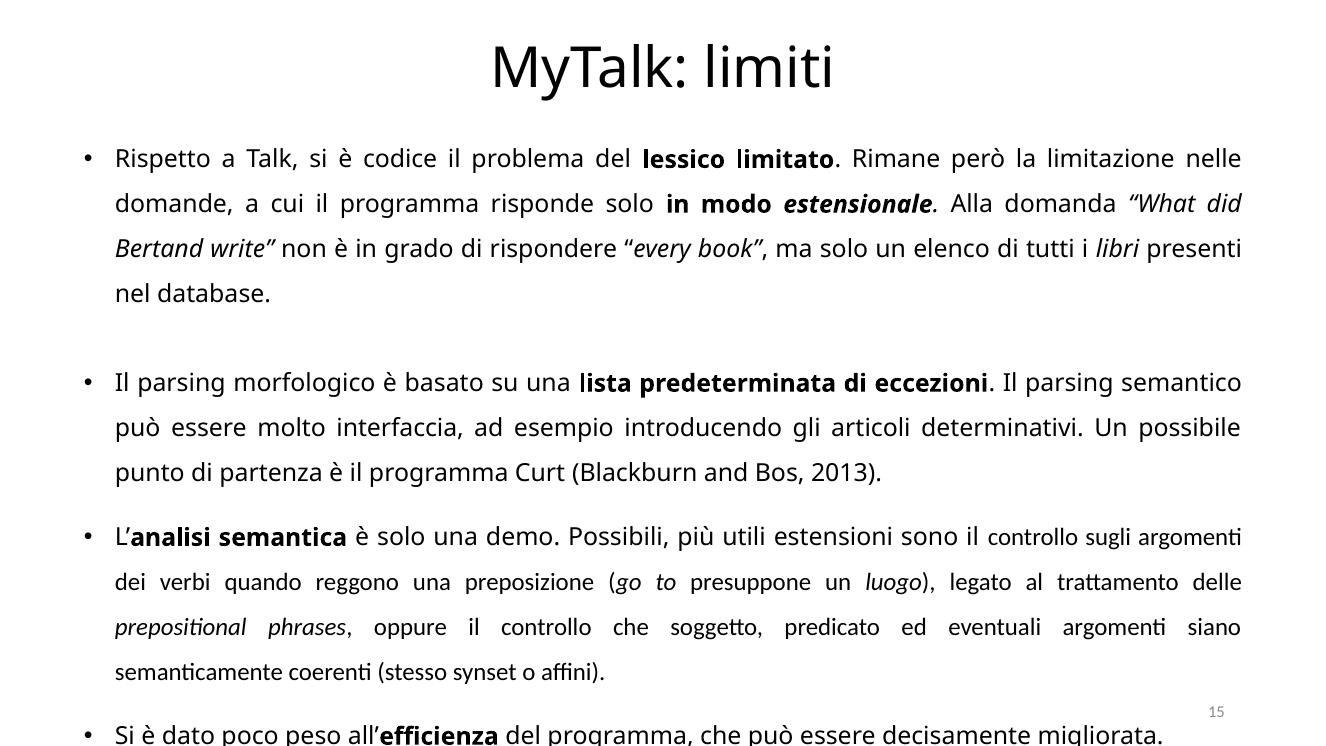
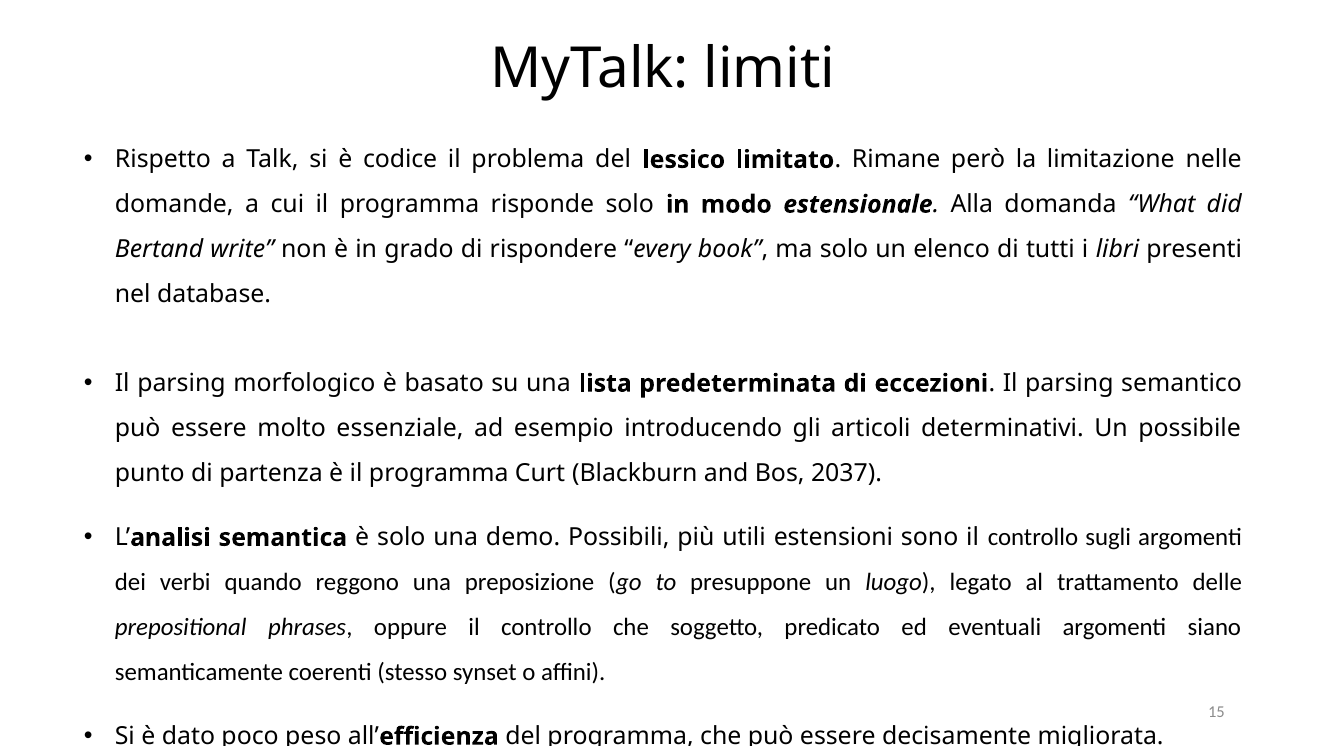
interfaccia: interfaccia -> essenziale (400, 428)
2013: 2013 -> 2037 (846, 473)
